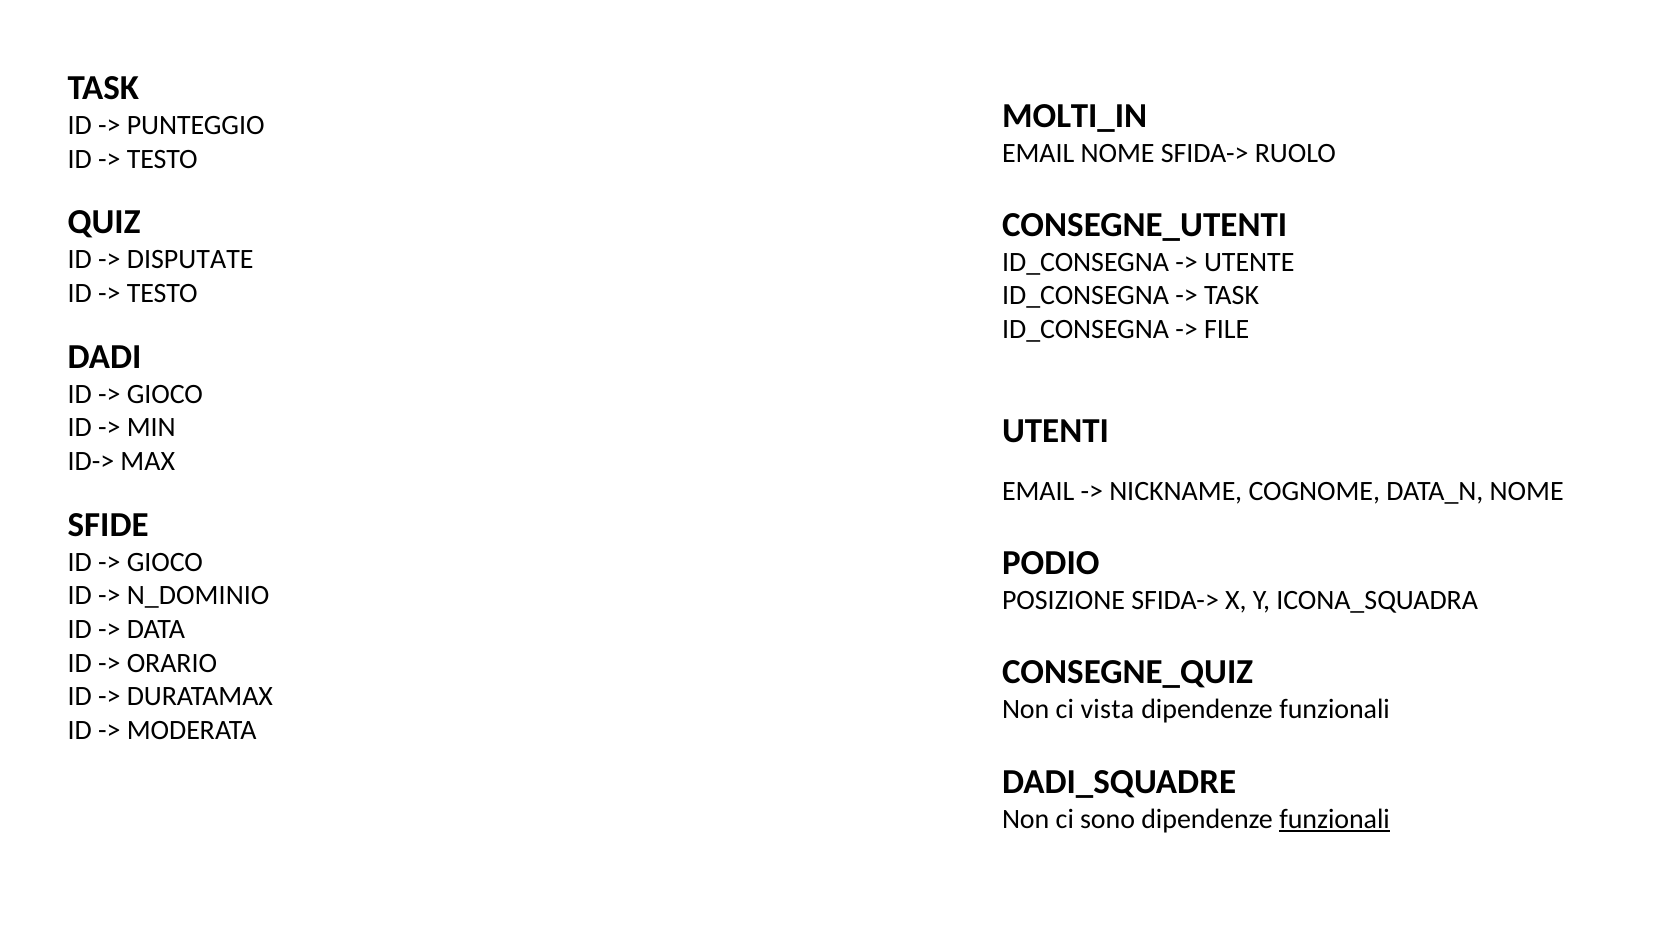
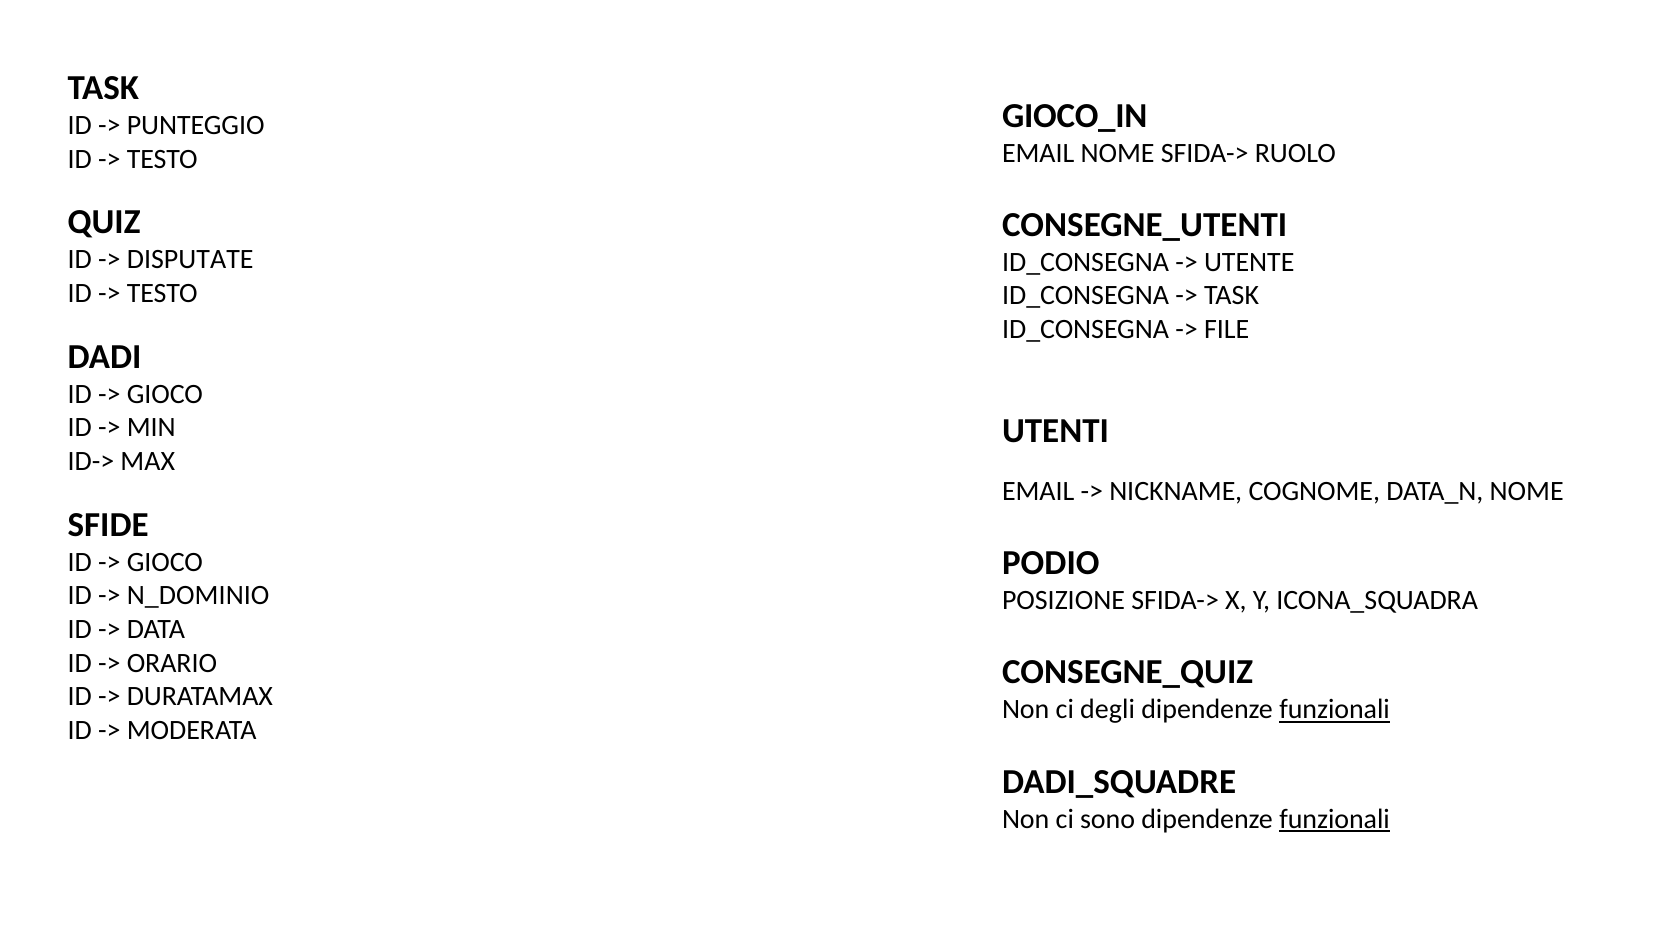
MOLTI_IN: MOLTI_IN -> GIOCO_IN (1075, 116)
vista: vista -> degli (1108, 709)
funzionali underline: none -> present (1335, 709)
